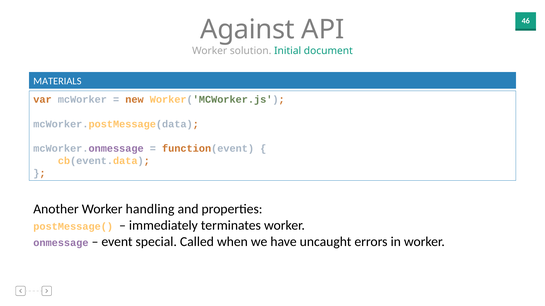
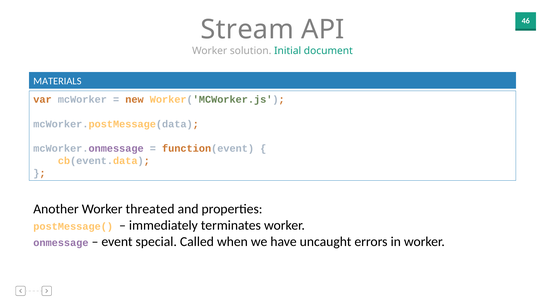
Against: Against -> Stream (247, 29)
handling: handling -> threated (150, 209)
